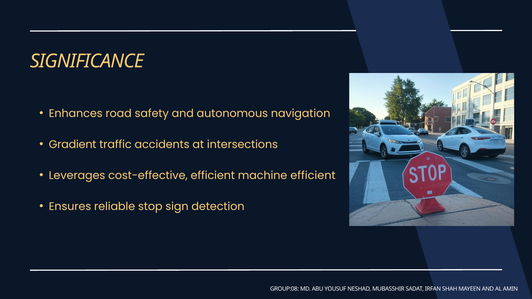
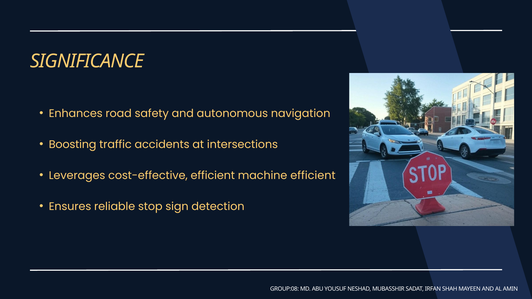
Gradient: Gradient -> Boosting (73, 145)
